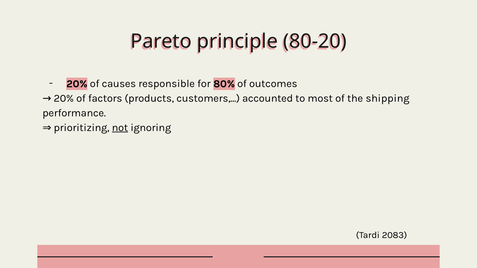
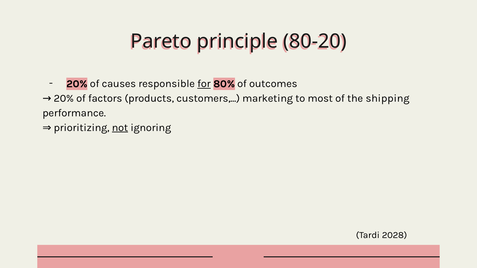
for underline: none -> present (204, 84)
accounted: accounted -> marketing (268, 98)
2083: 2083 -> 2028 (395, 235)
